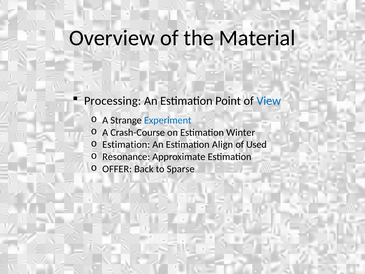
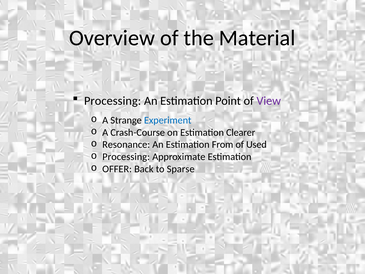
View colour: blue -> purple (269, 101)
Winter: Winter -> Clearer (241, 132)
Estimation: Estimation -> Resonance (126, 144)
Align: Align -> From (223, 144)
Resonance: Resonance -> Processing (126, 157)
